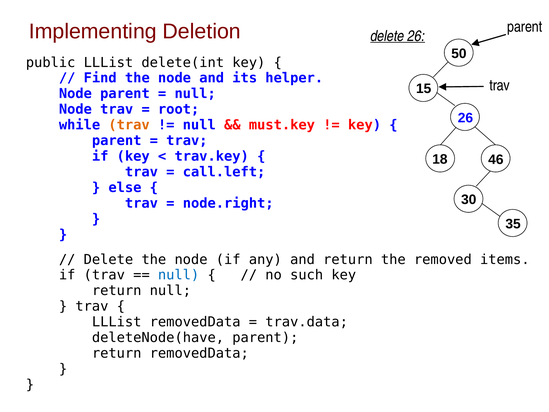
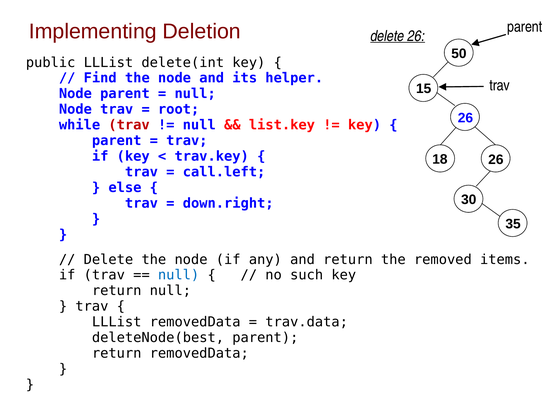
trav colour: orange -> red (129, 125)
must.key: must.key -> list.key (282, 125)
18 46: 46 -> 26 (496, 159)
node.right: node.right -> down.right (228, 203)
deleteNode(have: deleteNode(have -> deleteNode(best (158, 337)
